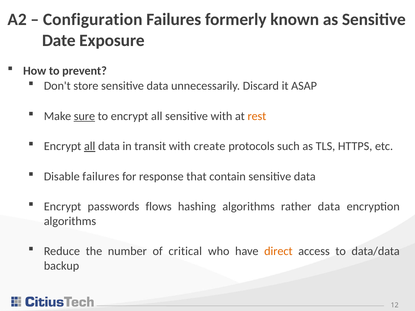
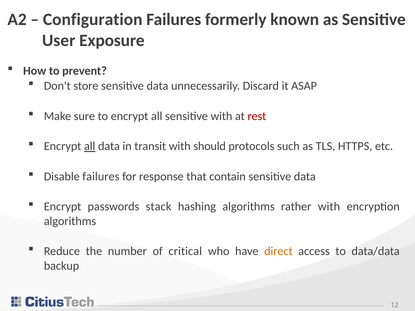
Date: Date -> User (59, 40)
sure underline: present -> none (84, 116)
rest colour: orange -> red (257, 116)
create: create -> should (210, 146)
flows: flows -> stack (159, 207)
rather data: data -> with (329, 207)
